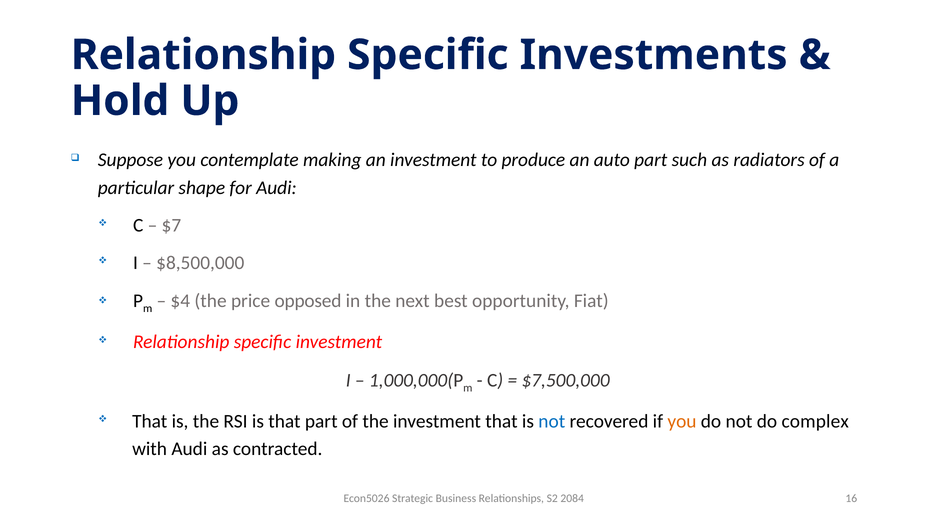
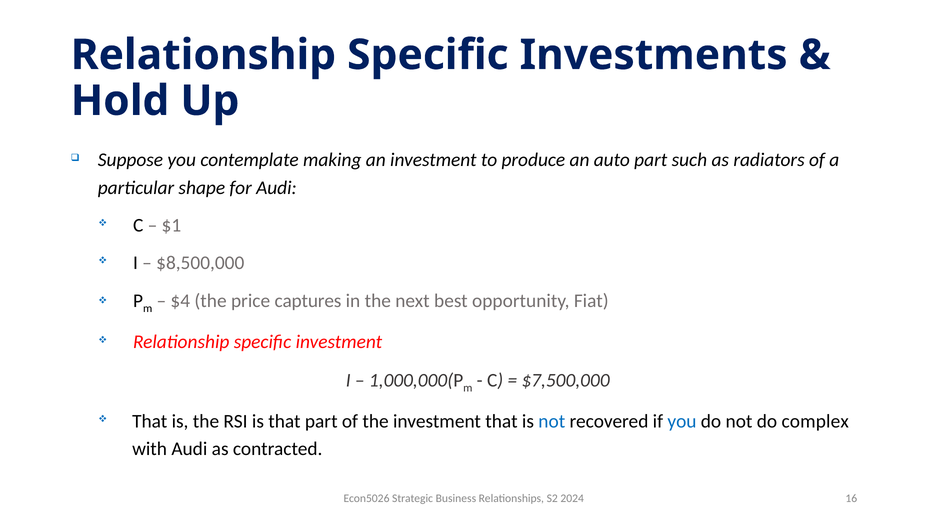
$7: $7 -> $1 (171, 225)
opposed: opposed -> captures (308, 301)
you colour: orange -> blue (682, 421)
2084: 2084 -> 2024 (572, 498)
